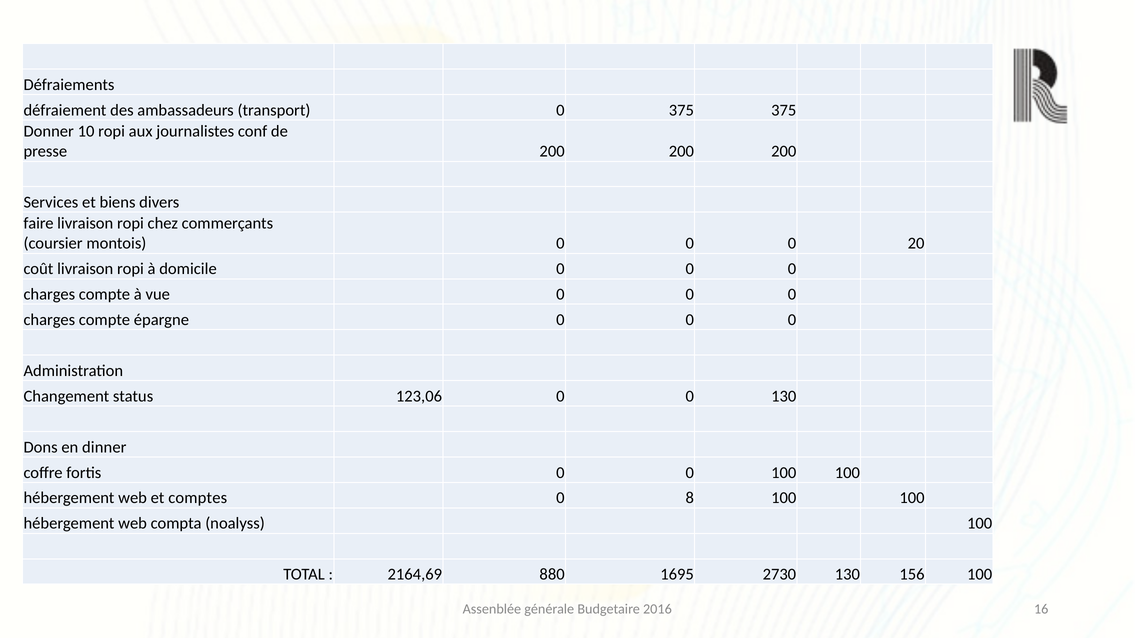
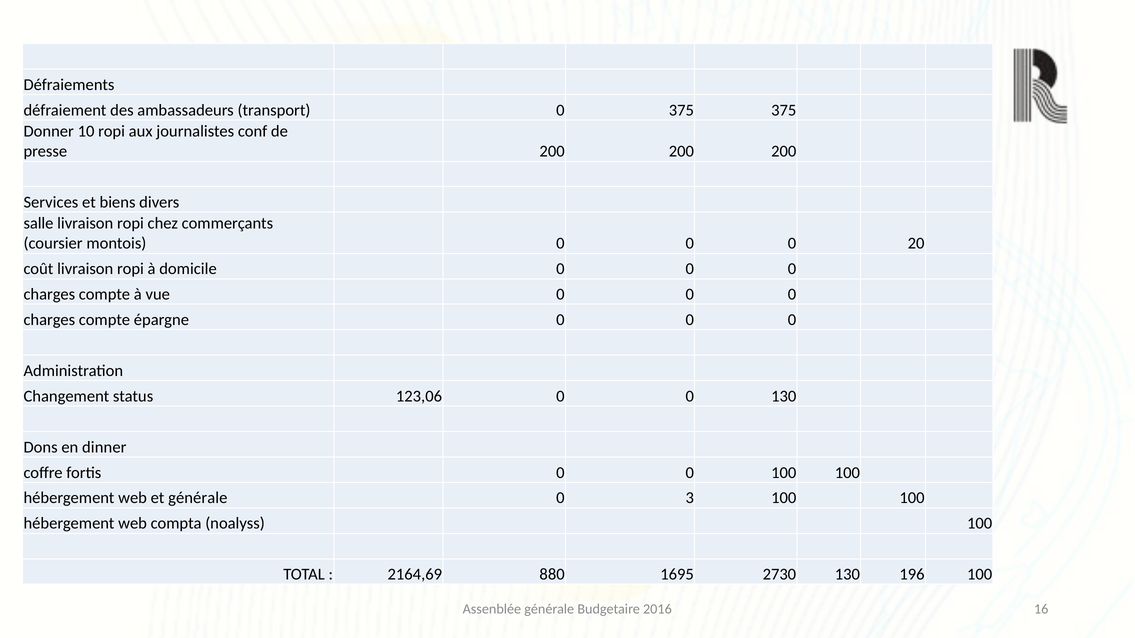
faire: faire -> salle (38, 224)
et comptes: comptes -> générale (198, 498)
8: 8 -> 3 (690, 498)
156: 156 -> 196 (912, 575)
